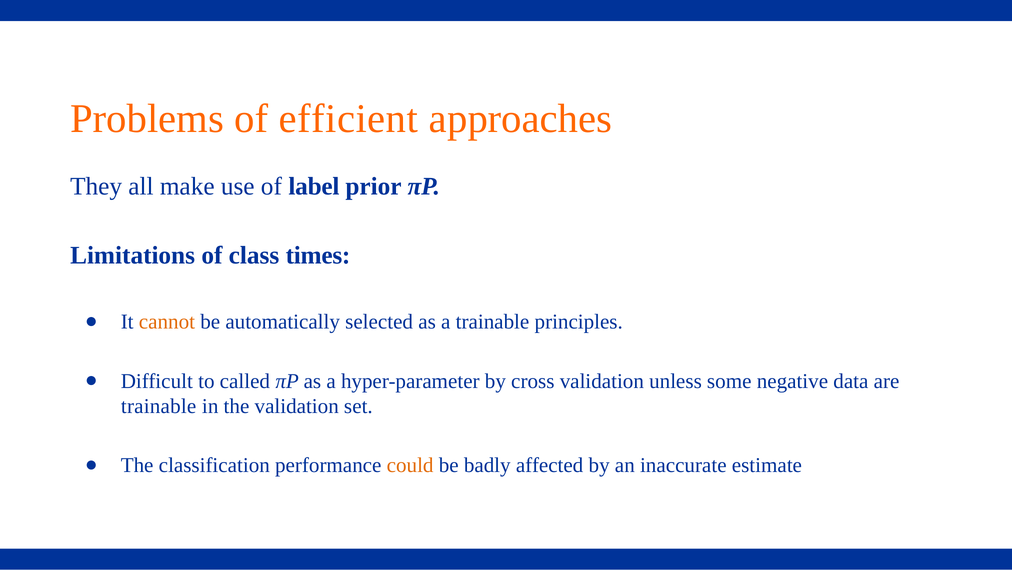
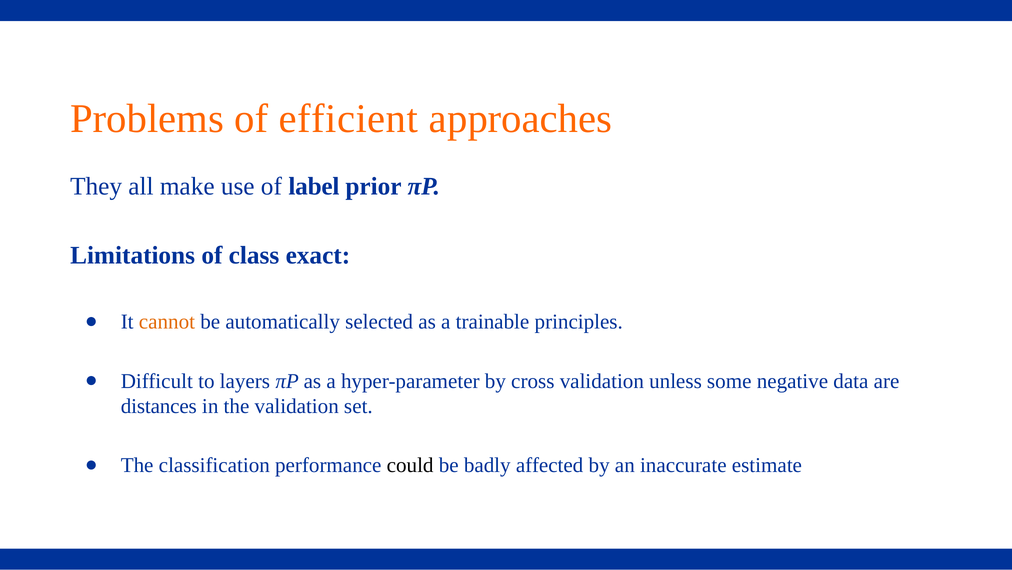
times: times -> exact (318, 255)
called: called -> layers (245, 381)
trainable: trainable -> distances (159, 406)
could colour: orange -> black (410, 465)
